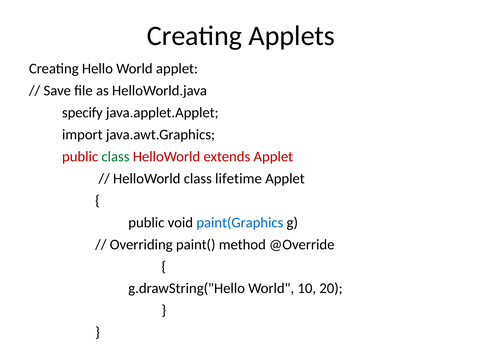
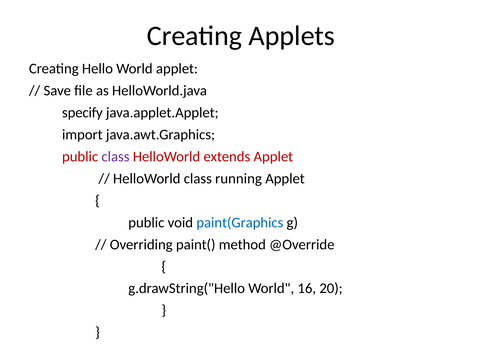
class colour: green -> purple (116, 156)
lifetime: lifetime -> running (239, 178)
10: 10 -> 16 (307, 288)
